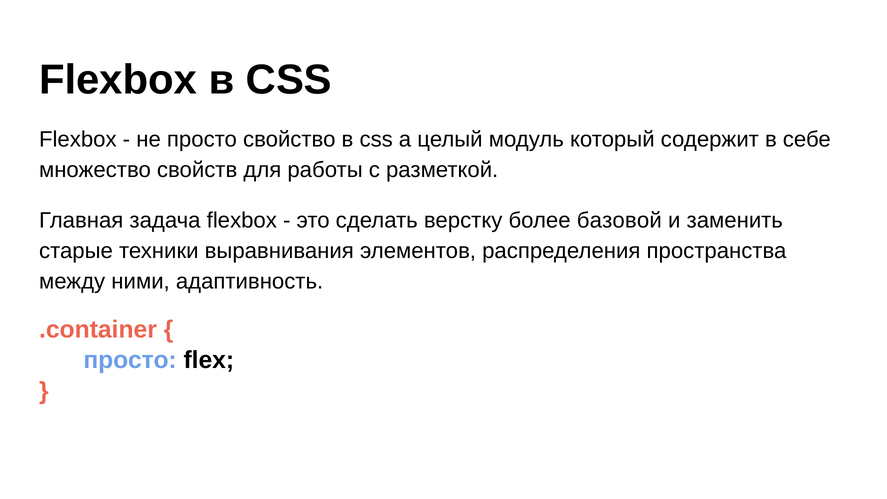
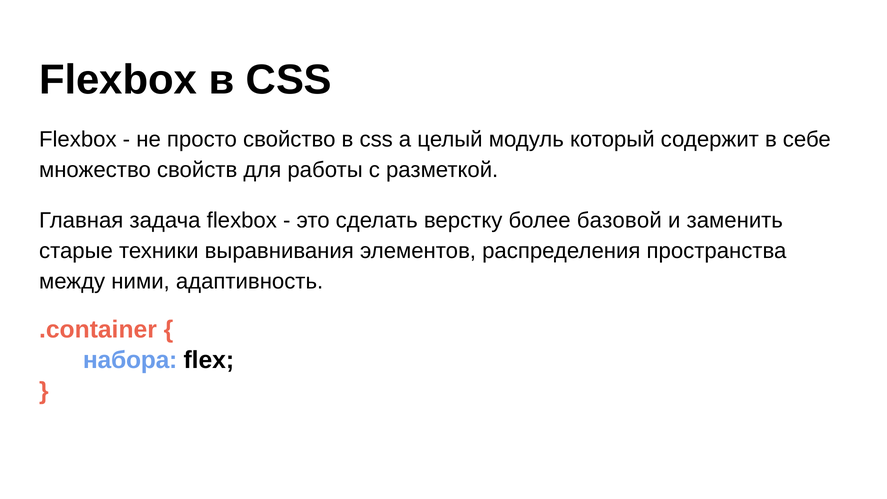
просто: просто -> набора (130, 360)
